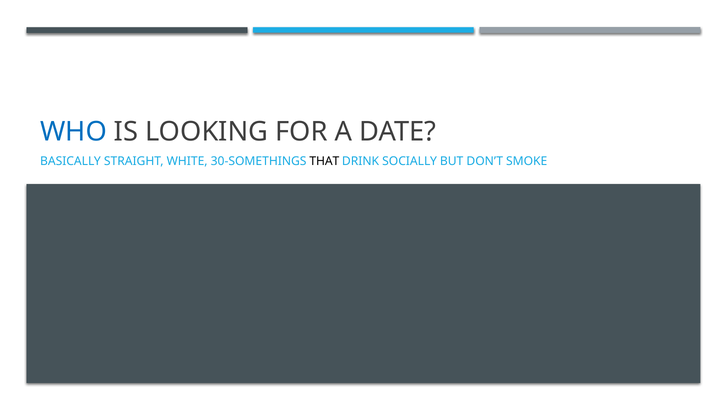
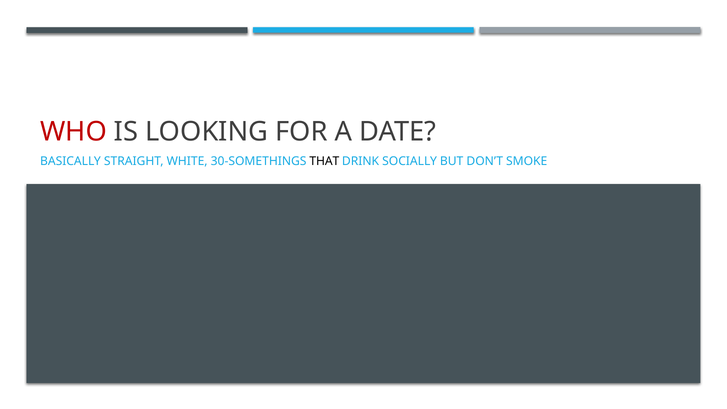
WHO colour: blue -> red (74, 132)
